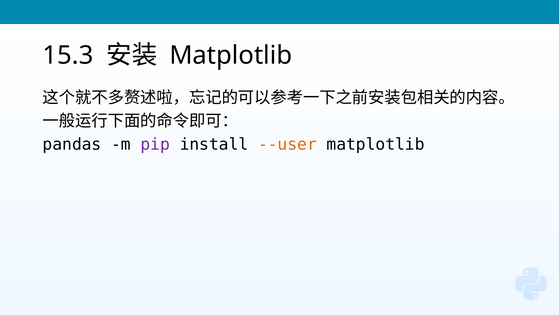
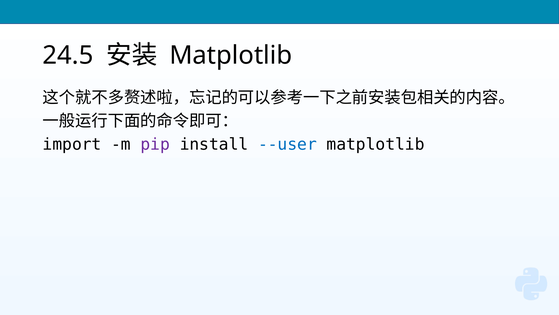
15.3: 15.3 -> 24.5 (68, 55)
pandas: pandas -> import (72, 144)
--user colour: orange -> blue (287, 144)
